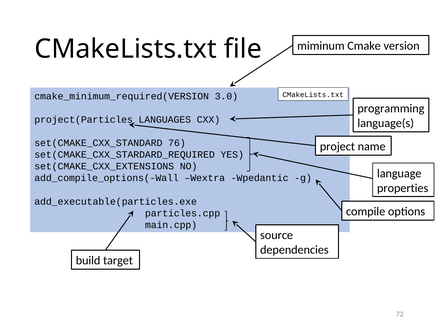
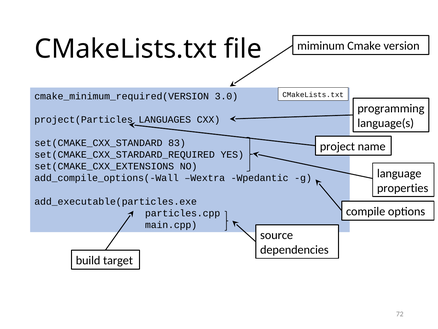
76: 76 -> 83 (177, 143)
